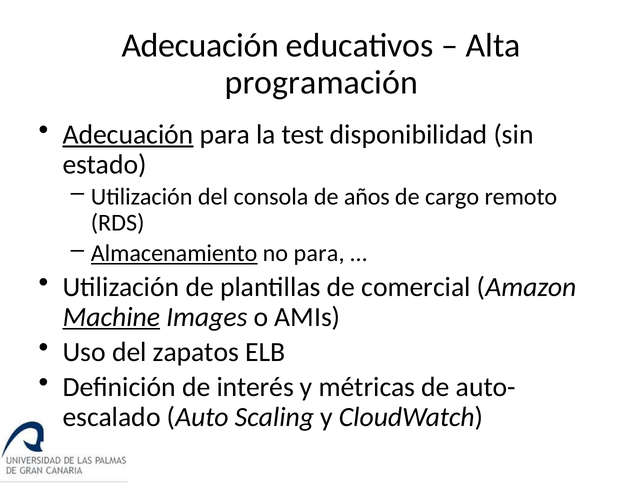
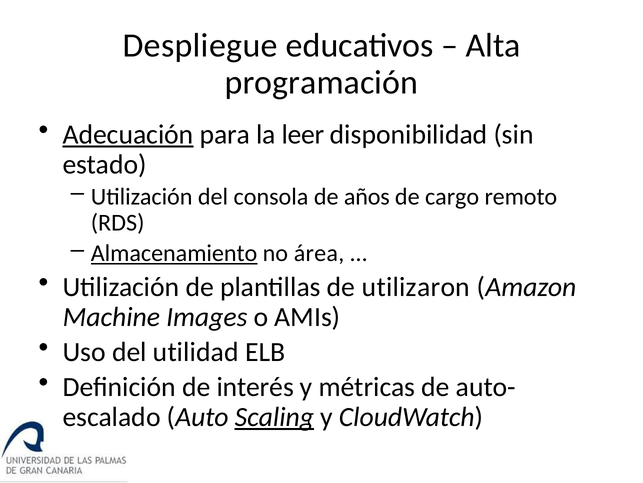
Adecuación: Adecuación -> Despliegue (200, 46)
test: test -> leer (303, 134)
no para: para -> área (319, 253)
comercial: comercial -> utilizaron (416, 287)
Machine underline: present -> none (111, 316)
zapatos: zapatos -> utilidad (196, 351)
Scaling underline: none -> present (274, 416)
